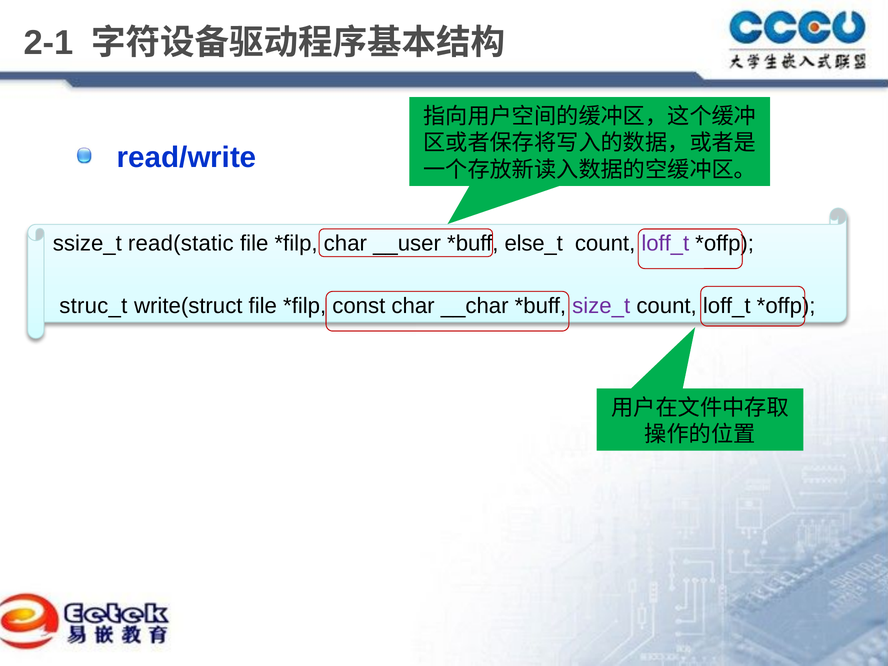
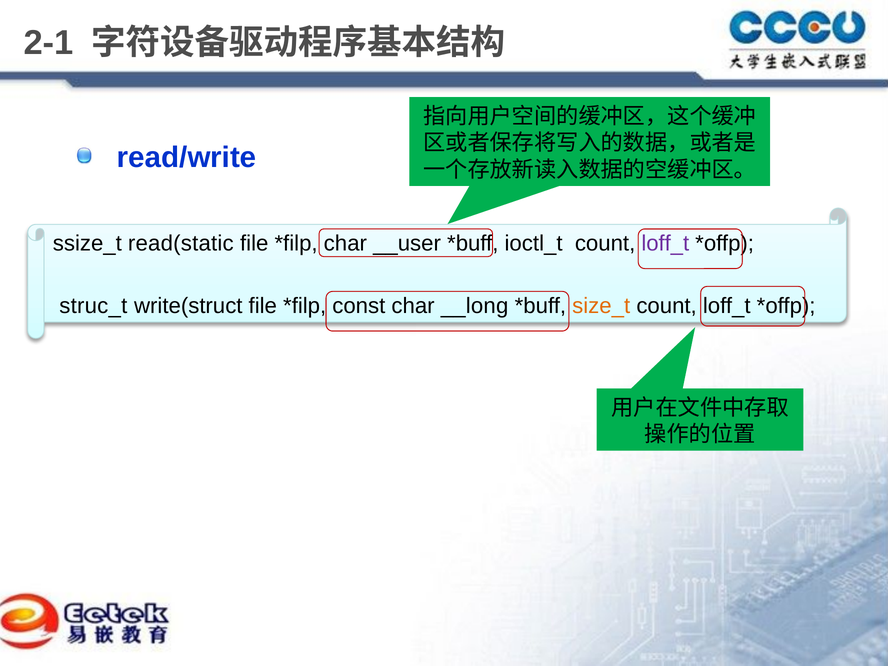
else_t: else_t -> ioctl_t (534, 244)
__char: __char -> __long (475, 306)
size_t colour: purple -> orange (601, 306)
